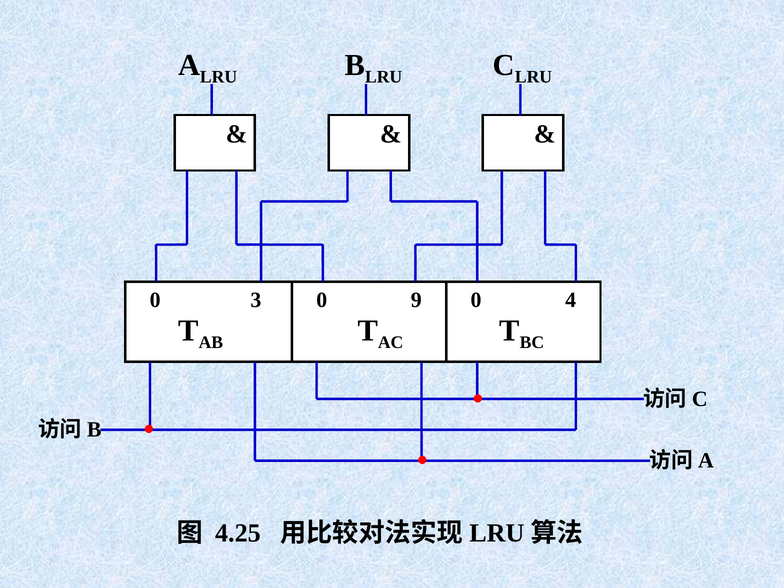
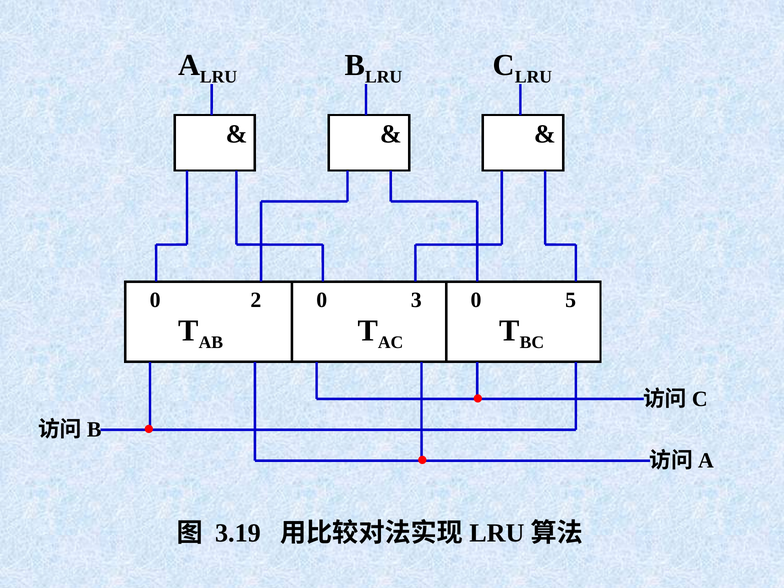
3: 3 -> 2 (256, 300)
9: 9 -> 3 (416, 300)
4: 4 -> 5 (571, 300)
4.25: 4.25 -> 3.19 (238, 533)
